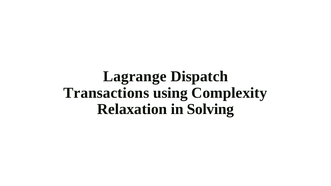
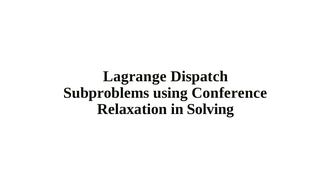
Transactions: Transactions -> Subproblems (106, 93)
Complexity: Complexity -> Conference (229, 93)
